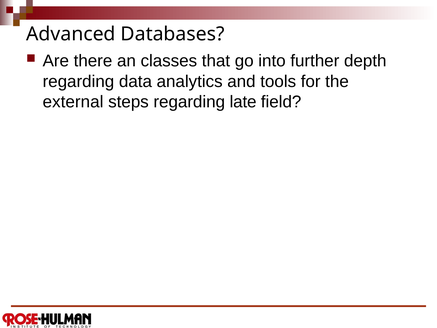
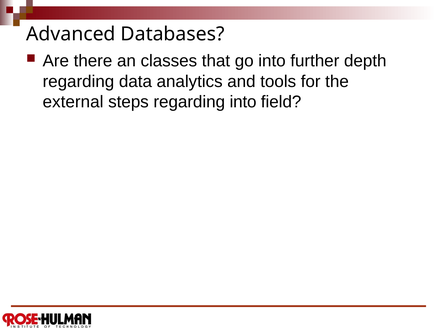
regarding late: late -> into (243, 102)
